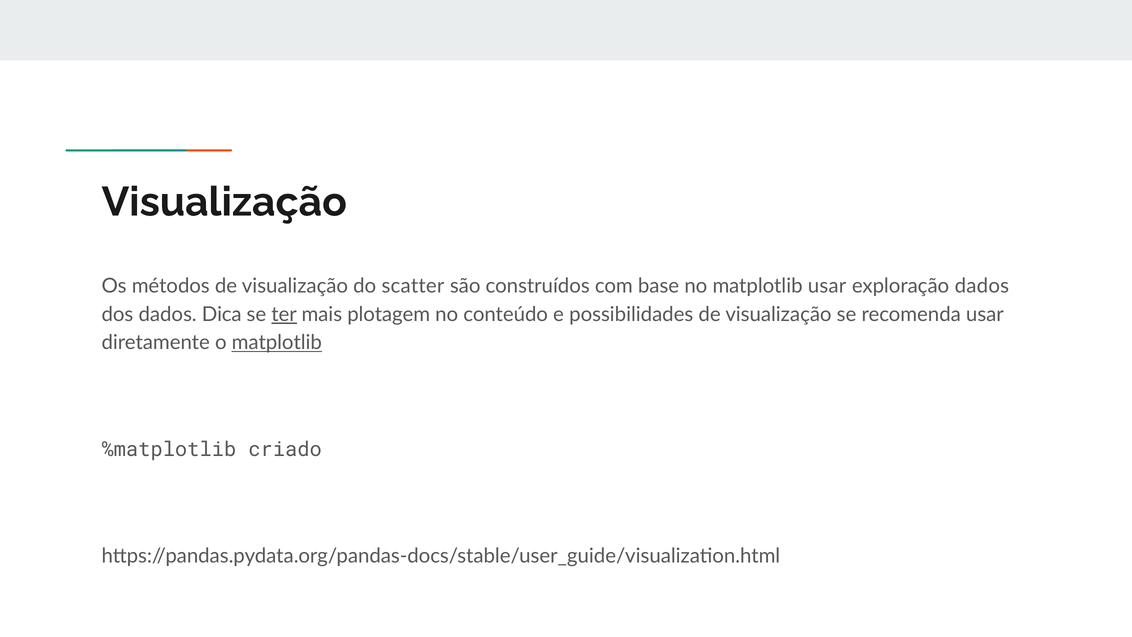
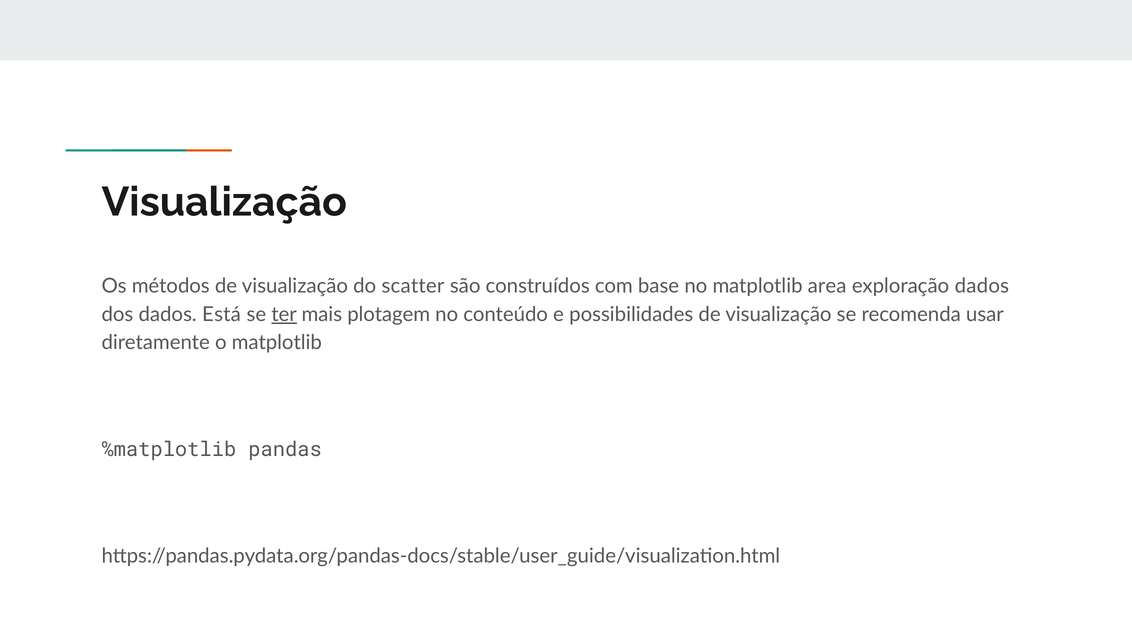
matplotlib usar: usar -> area (827, 286)
Dica: Dica -> Está (222, 314)
matplotlib underline: present -> none (277, 342)
criado: criado -> pandas (285, 449)
